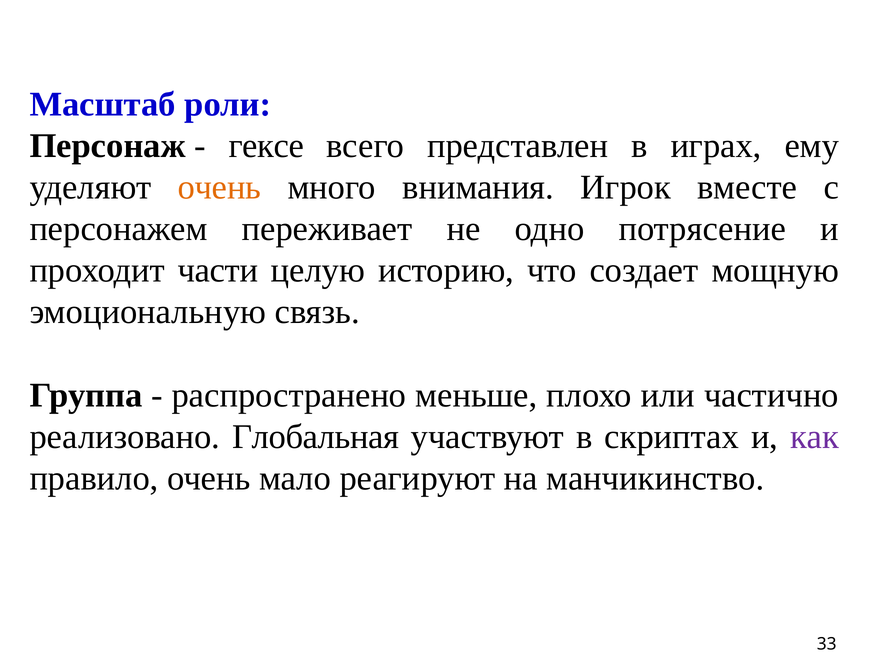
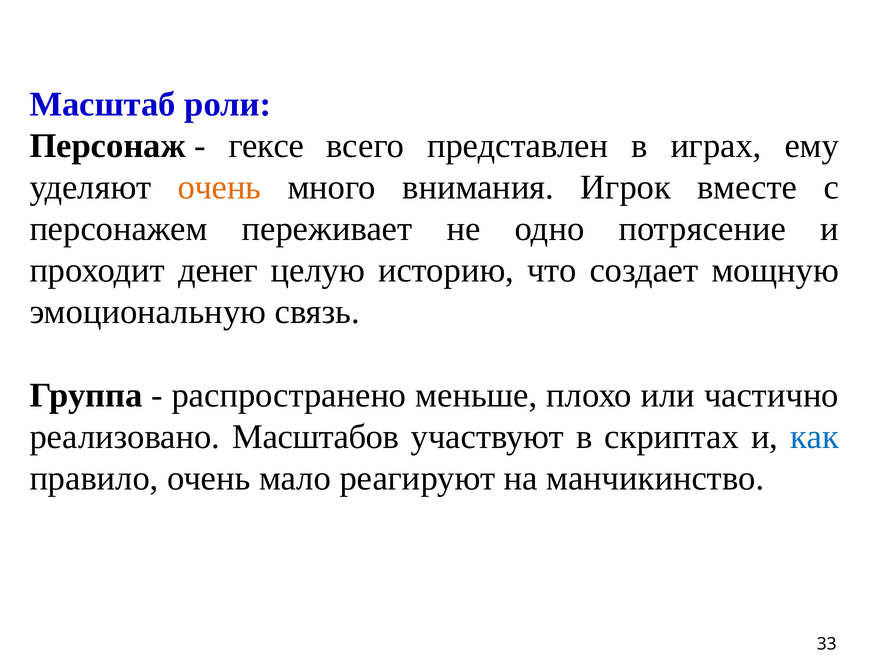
части: части -> денег (218, 270)
Глобальная: Глобальная -> Масштабов (316, 436)
как colour: purple -> blue (815, 436)
